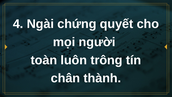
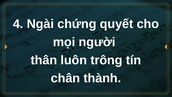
toàn: toàn -> thân (44, 60)
